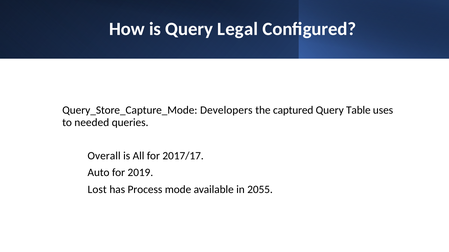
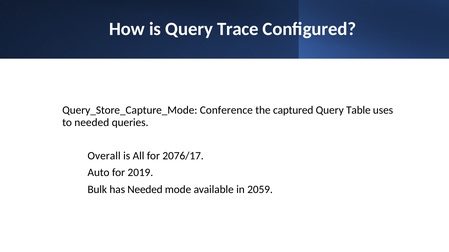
Legal: Legal -> Trace (238, 29)
Developers: Developers -> Conference (226, 110)
2017/17: 2017/17 -> 2076/17 (183, 156)
Lost: Lost -> Bulk (97, 190)
has Process: Process -> Needed (145, 190)
2055: 2055 -> 2059 (260, 190)
